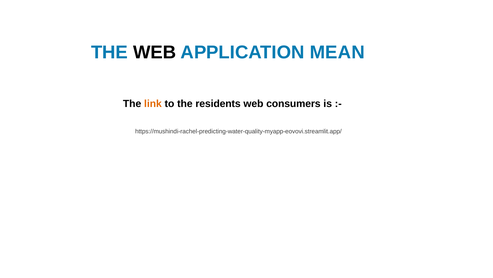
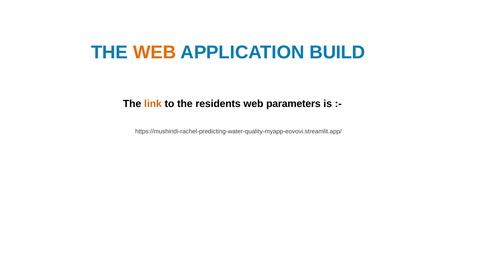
WEB colour: black -> orange (155, 52)
MEAN: MEAN -> BUILD (337, 52)
consumers: consumers -> parameters (293, 104)
